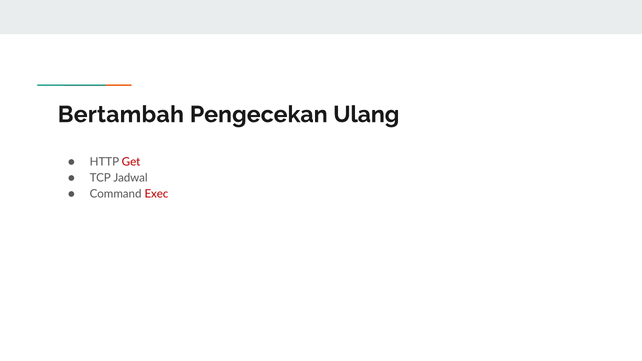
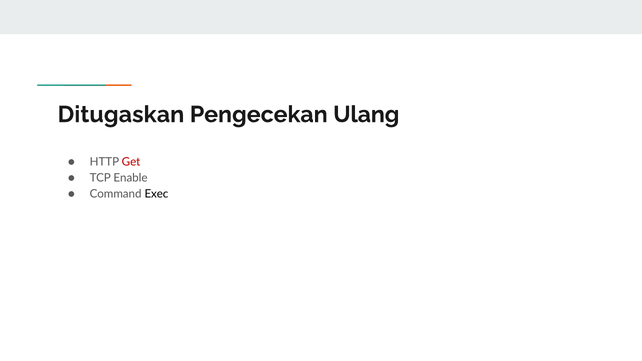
Bertambah: Bertambah -> Ditugaskan (121, 115)
Jadwal: Jadwal -> Enable (130, 178)
Exec colour: red -> black (156, 194)
